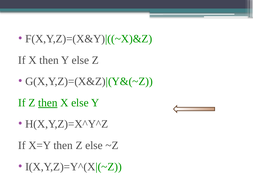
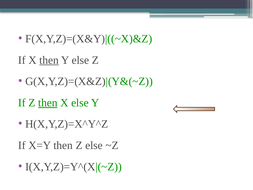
then underline: none -> present (49, 60)
